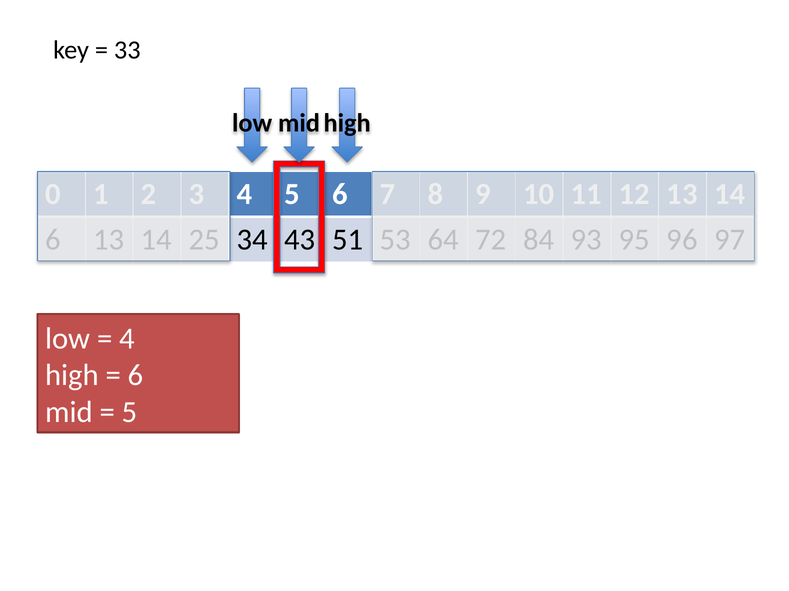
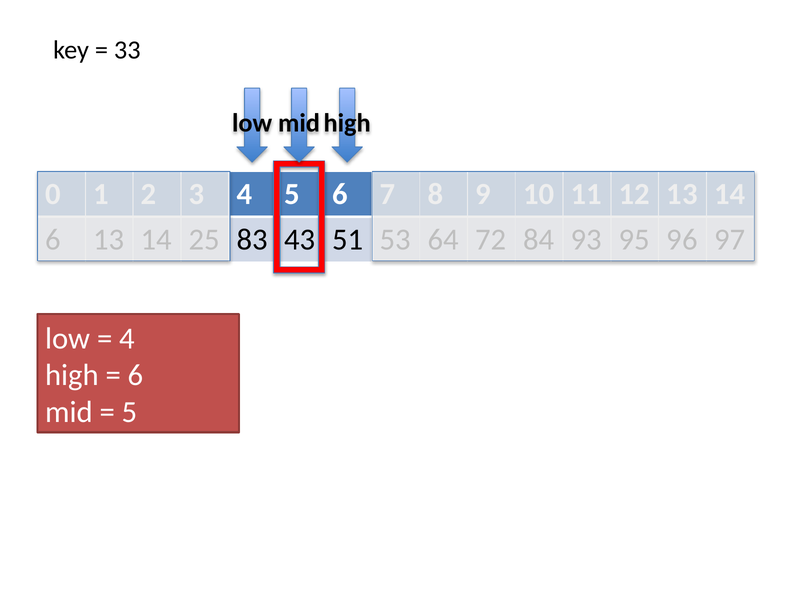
34: 34 -> 83 (252, 240)
